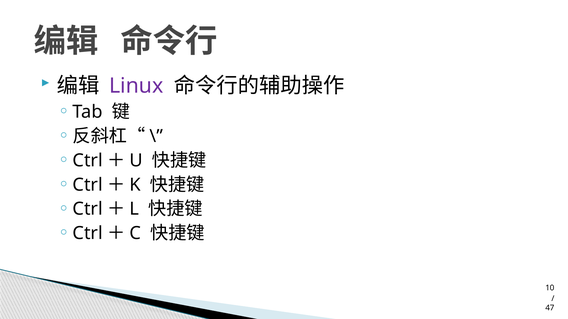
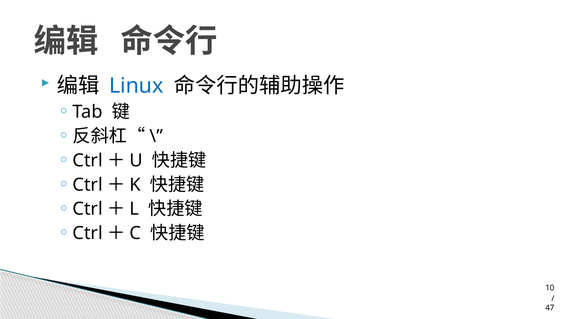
Linux colour: purple -> blue (136, 86)
